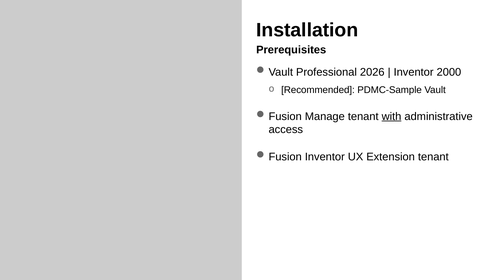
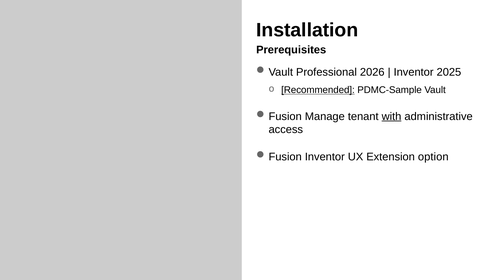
2000: 2000 -> 2025 (449, 72)
Recommended underline: none -> present (318, 90)
Extension tenant: tenant -> option (433, 157)
